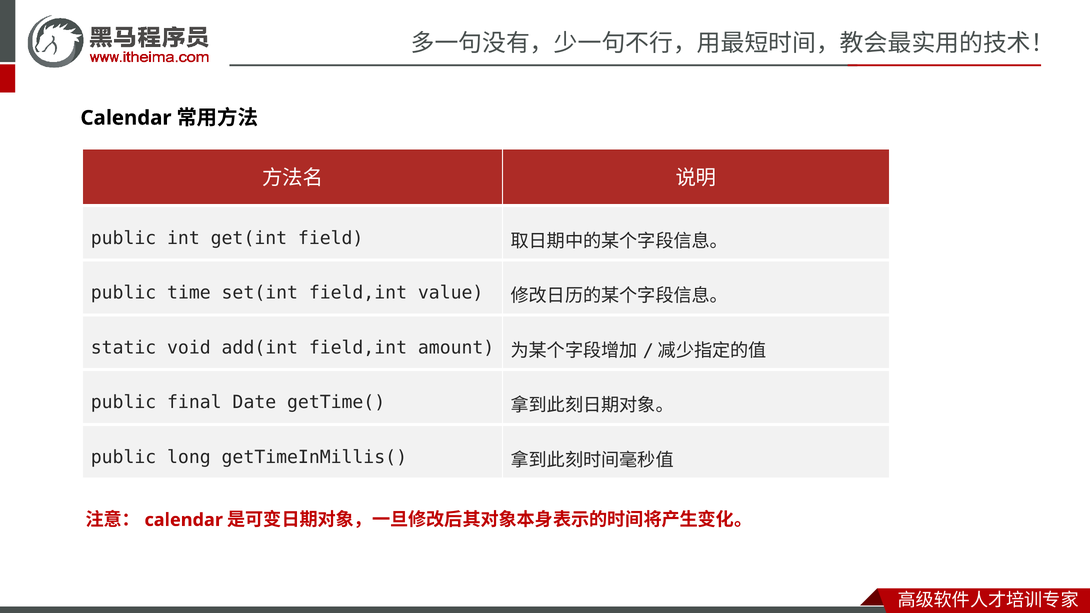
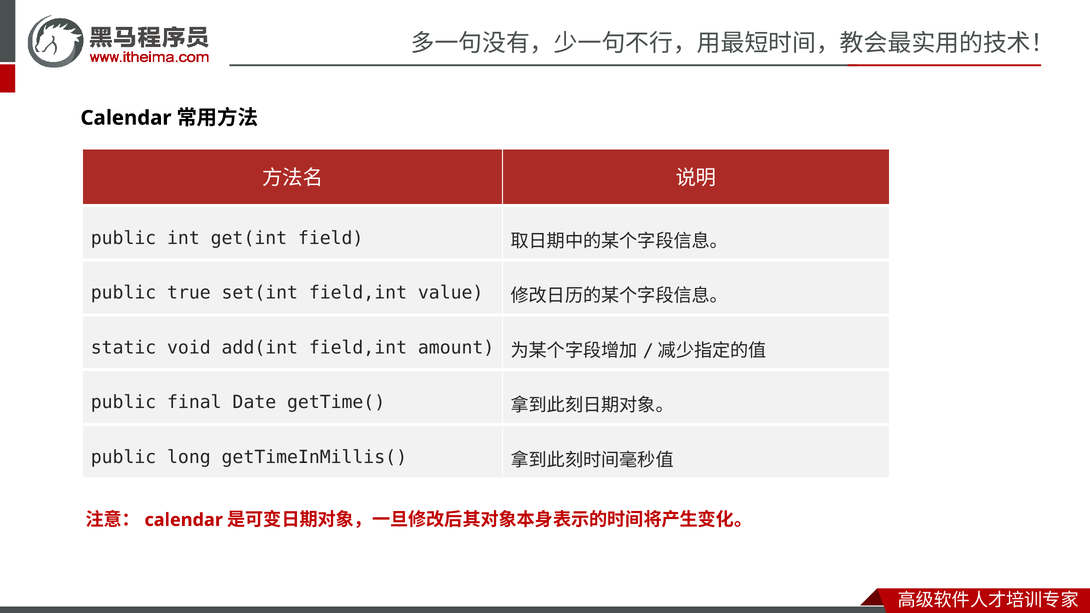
time: time -> true (189, 293)
